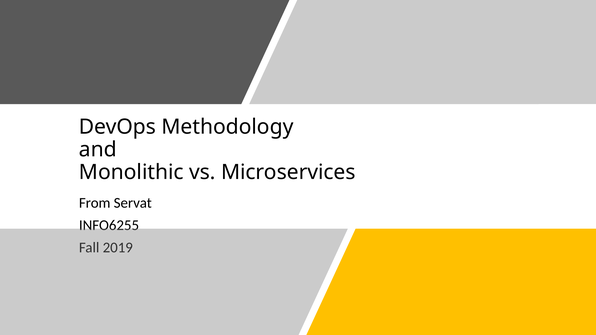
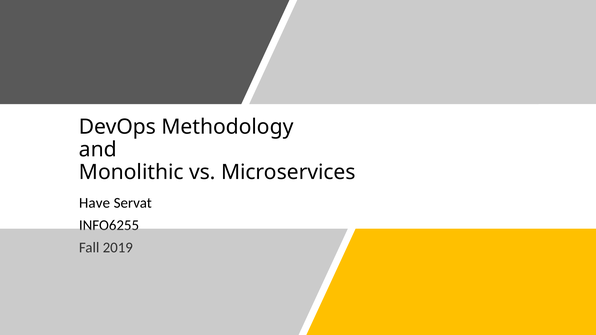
From: From -> Have (95, 203)
